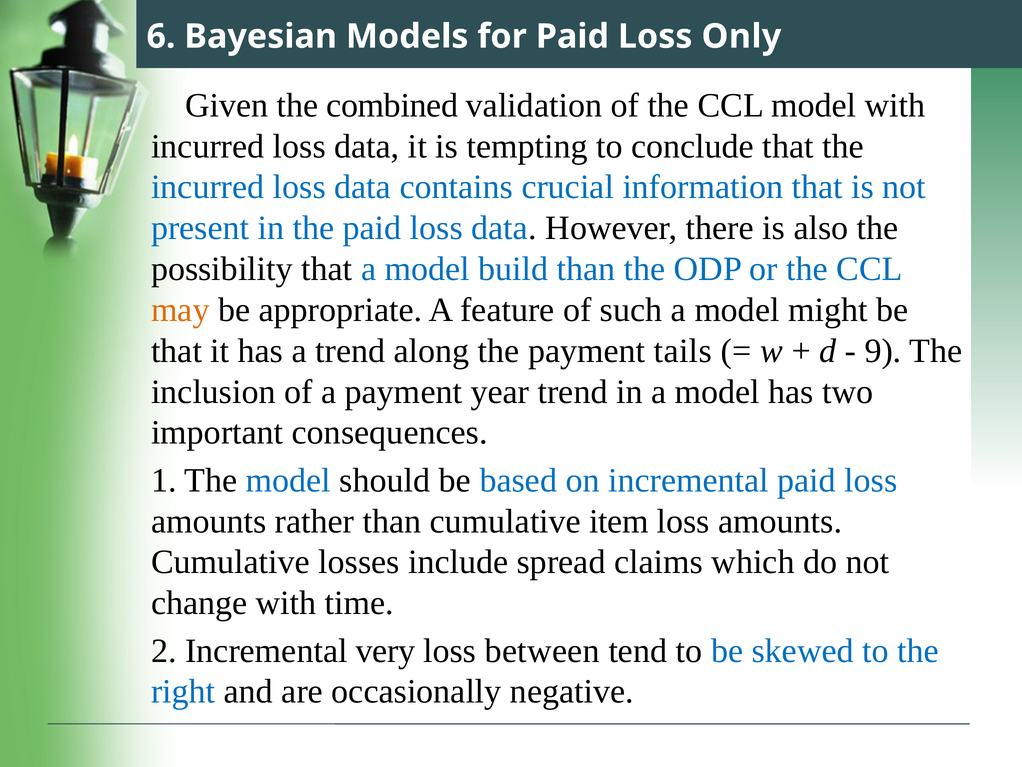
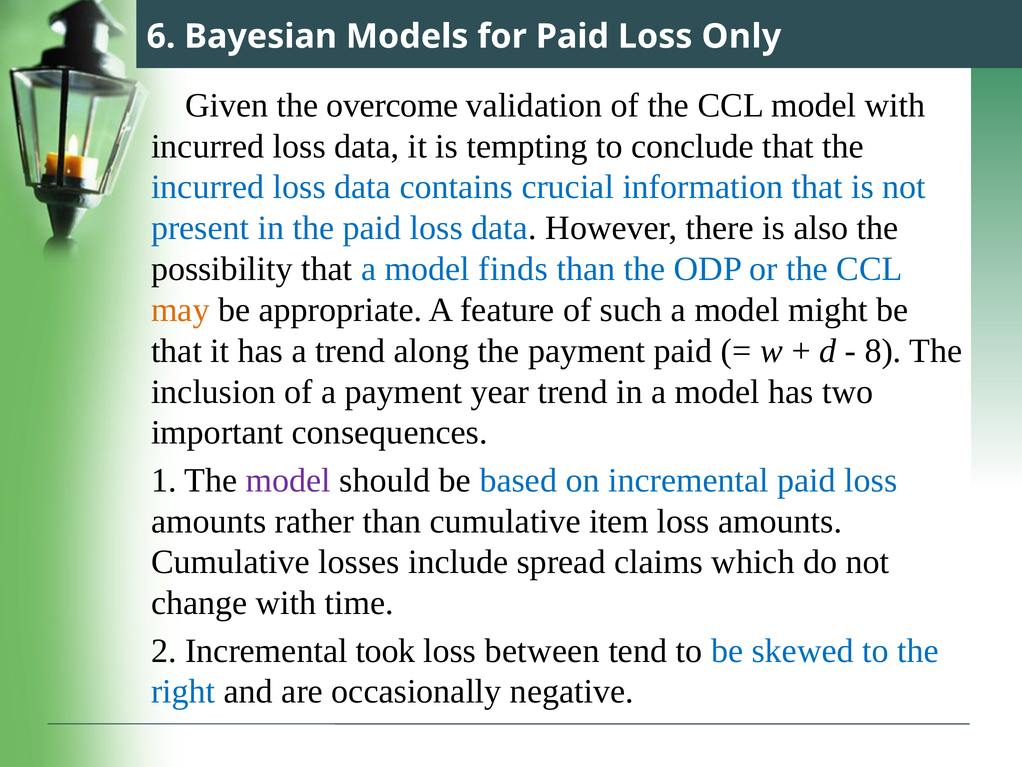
combined: combined -> overcome (392, 105)
build: build -> finds (513, 269)
payment tails: tails -> paid (683, 351)
9: 9 -> 8 (883, 351)
model colour: blue -> purple (288, 480)
very: very -> took (386, 650)
